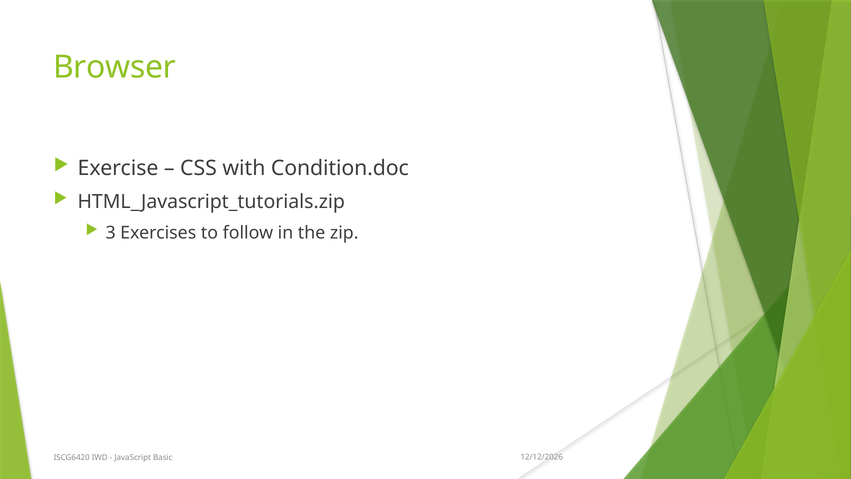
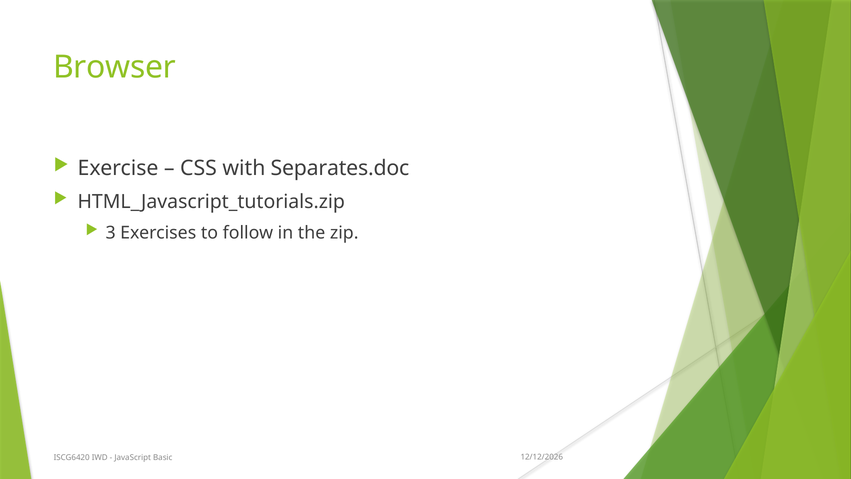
Condition.doc: Condition.doc -> Separates.doc (340, 168)
